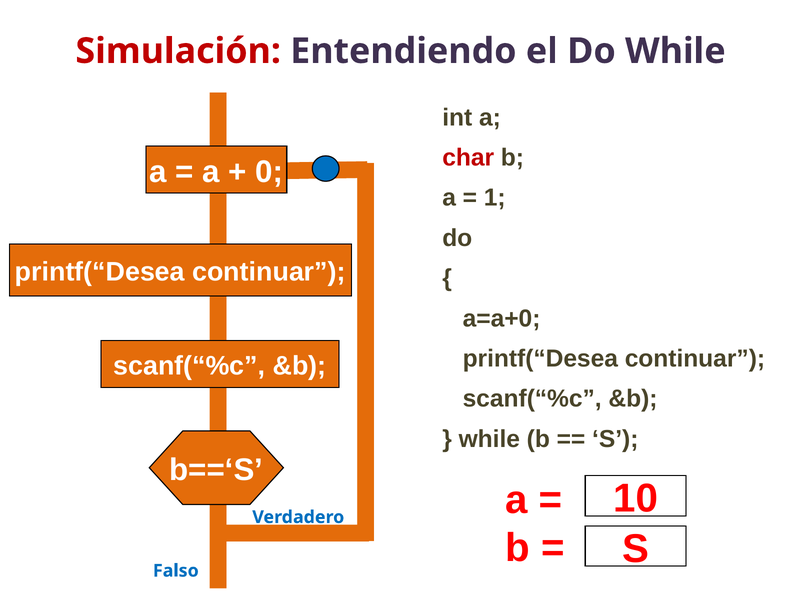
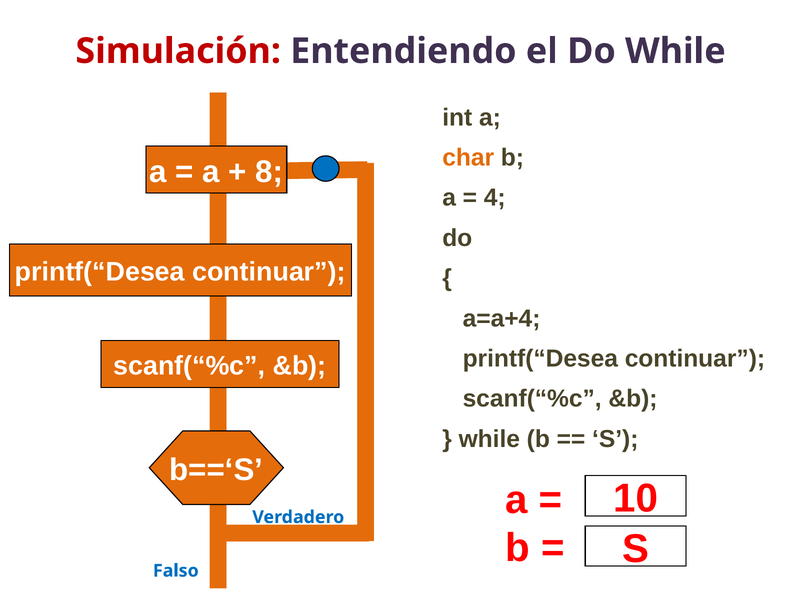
char colour: red -> orange (468, 158)
0: 0 -> 8 (269, 172)
1: 1 -> 4 (495, 198)
a=a+0: a=a+0 -> a=a+4 (502, 319)
